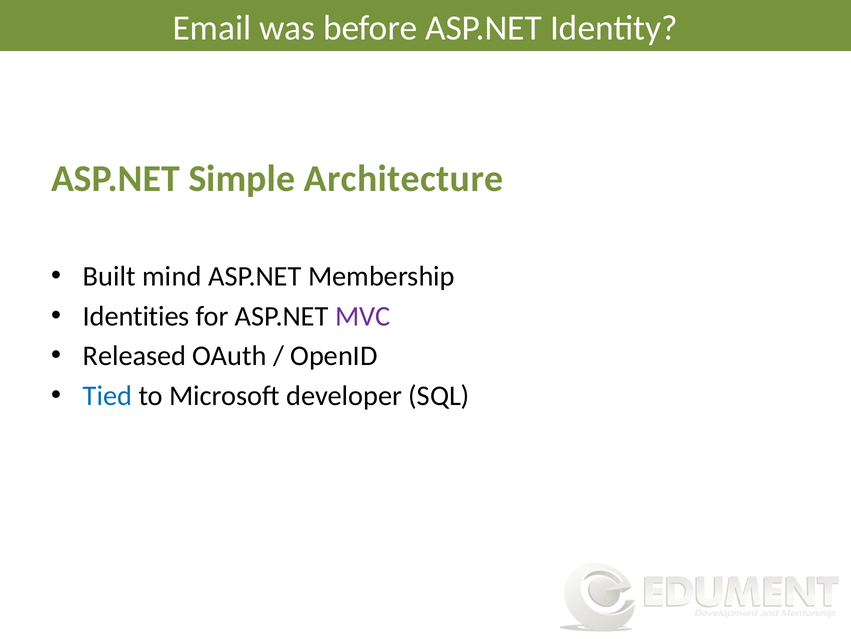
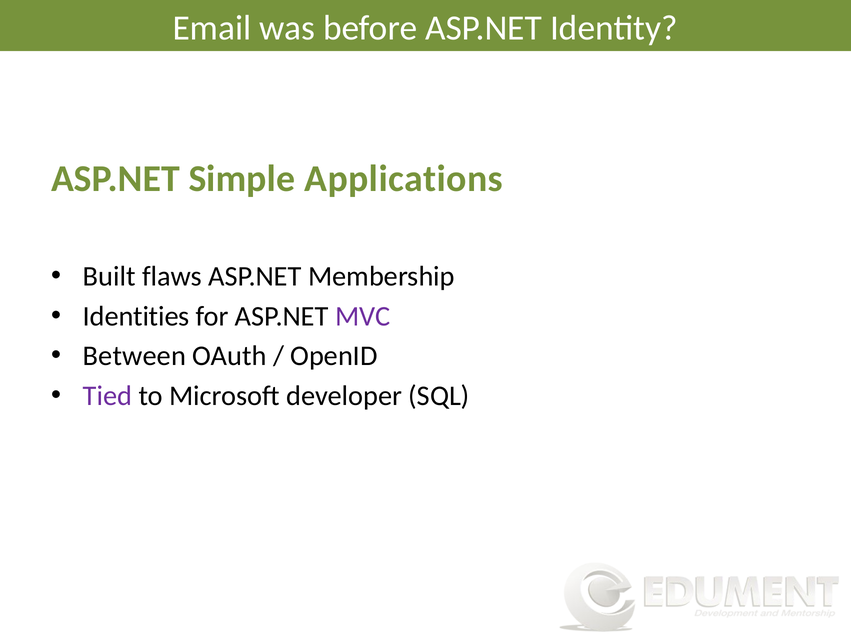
Architecture: Architecture -> Applications (404, 179)
mind: mind -> flaws (172, 276)
Released: Released -> Between (134, 356)
Tied colour: blue -> purple (108, 395)
